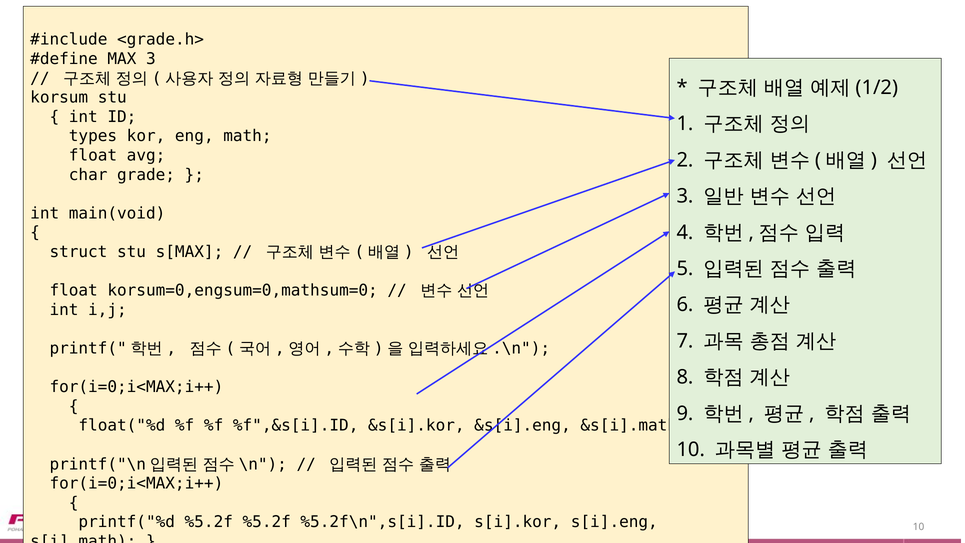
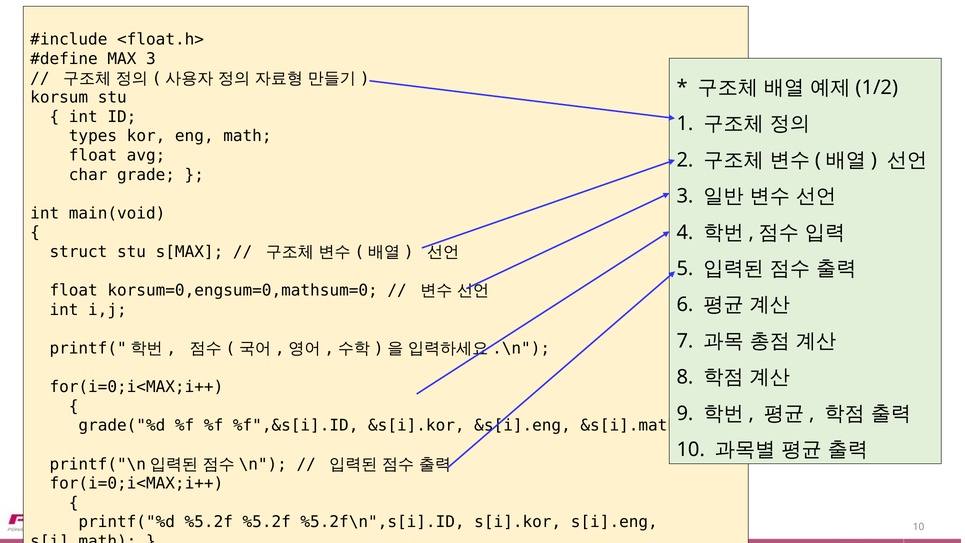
<grade.h>: <grade.h> -> <float.h> (161, 40)
float("%d: float("%d -> grade("%d (122, 425)
